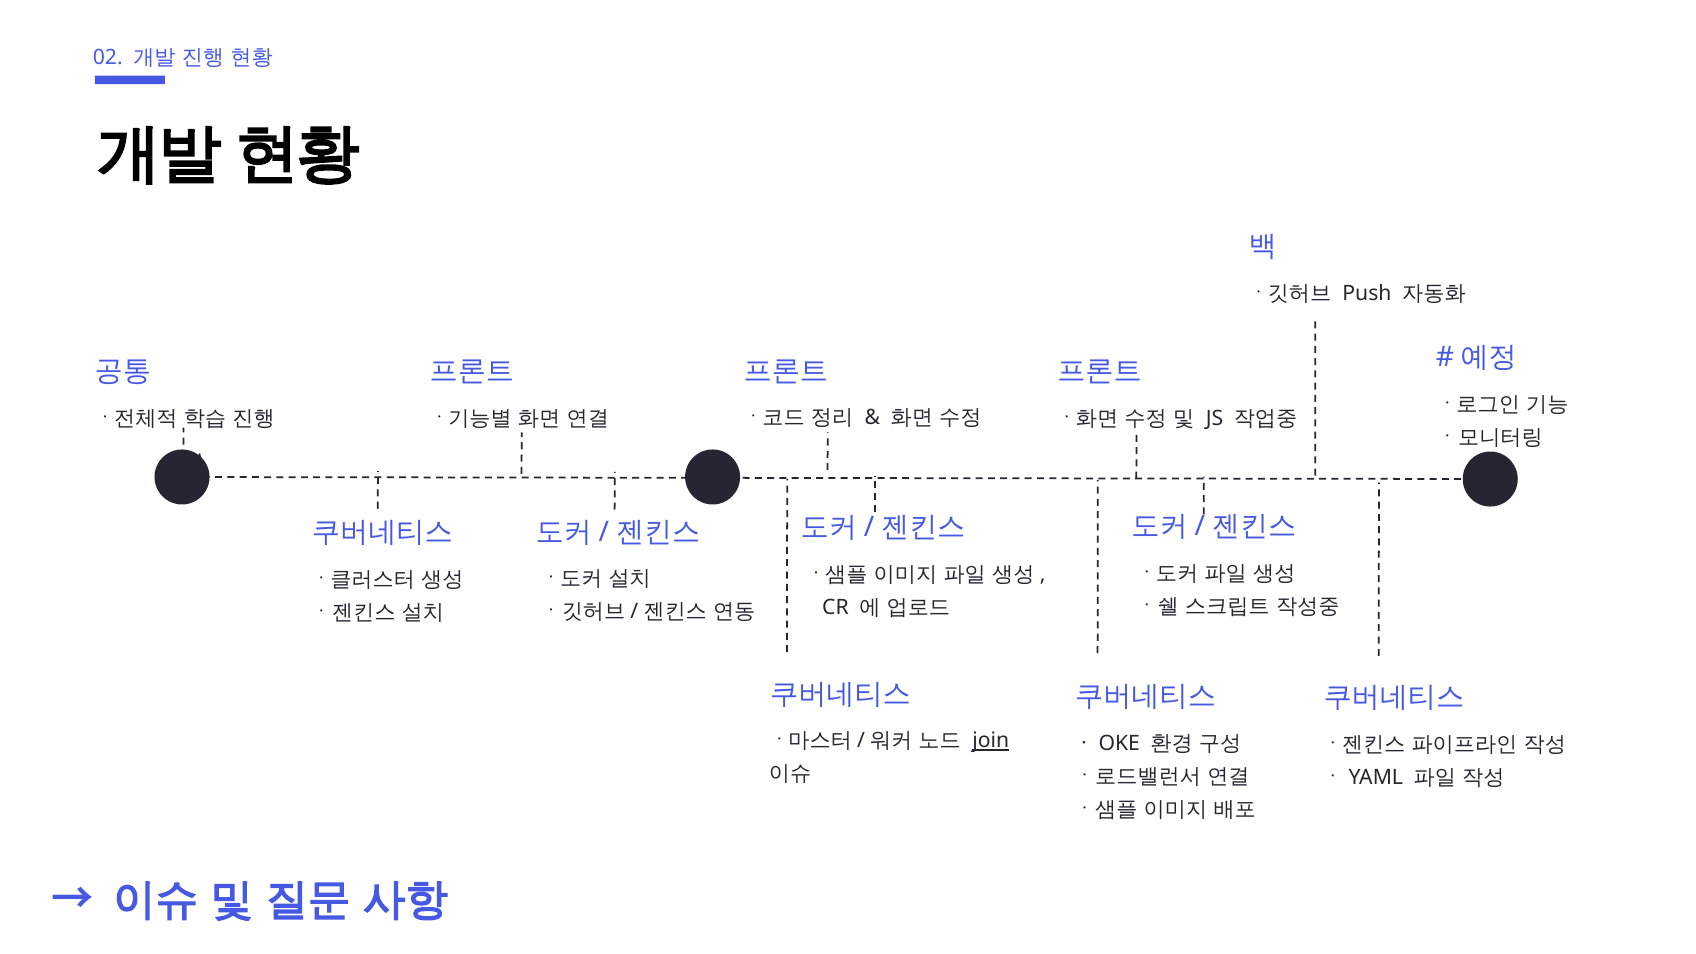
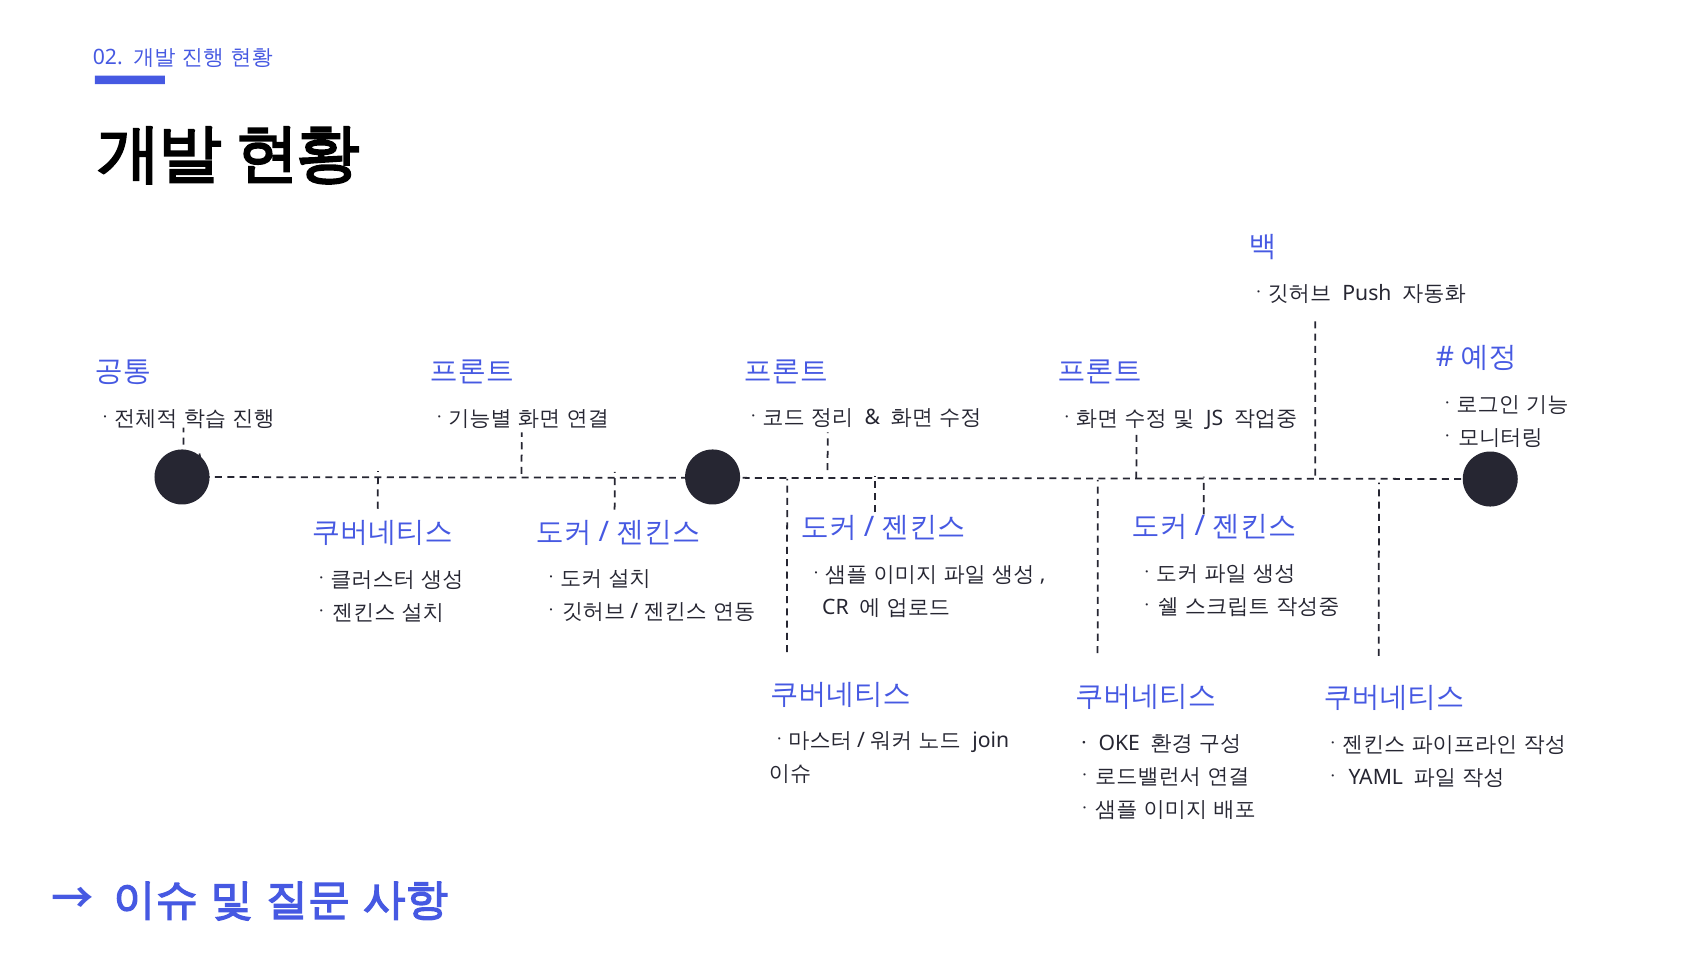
join underline: present -> none (991, 741)
